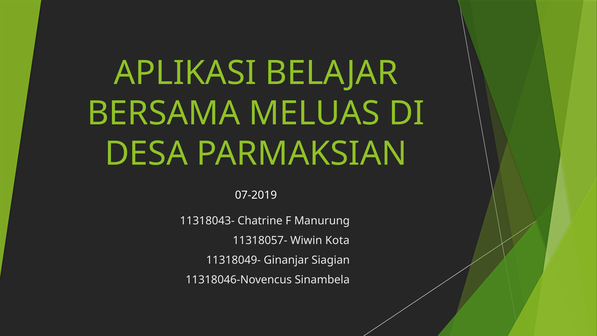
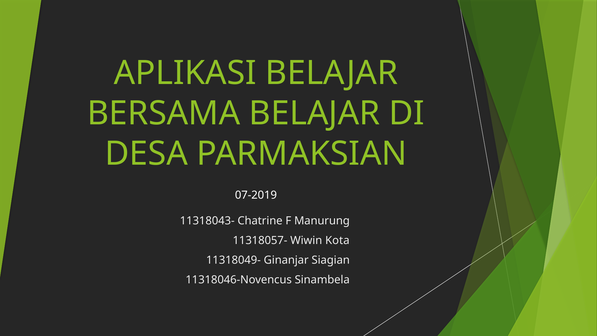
BERSAMA MELUAS: MELUAS -> BELAJAR (314, 113)
